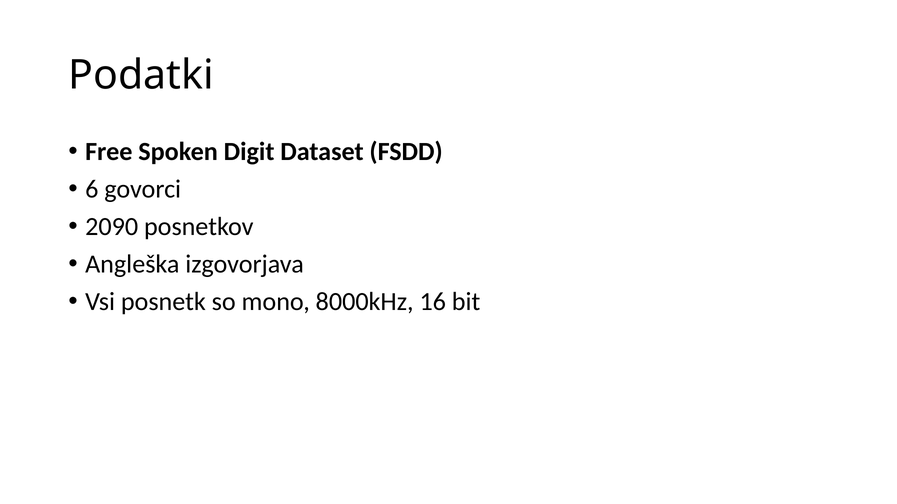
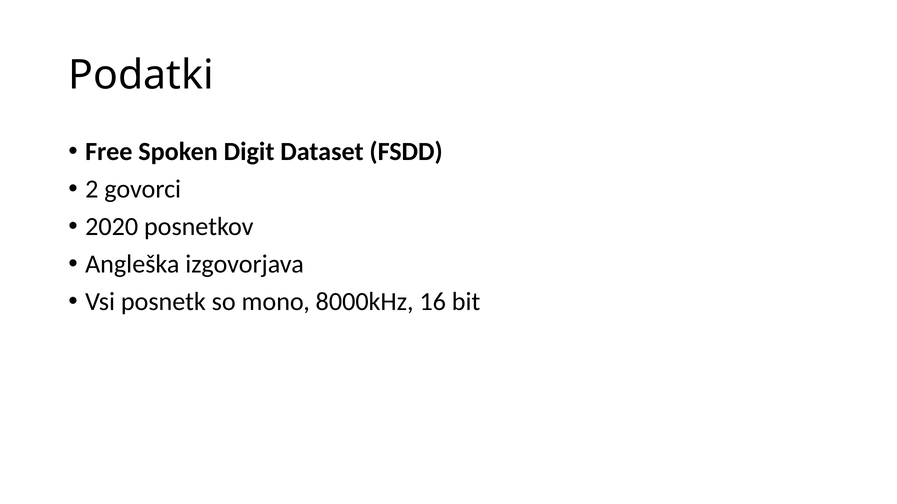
6: 6 -> 2 (92, 189)
2090: 2090 -> 2020 (112, 227)
